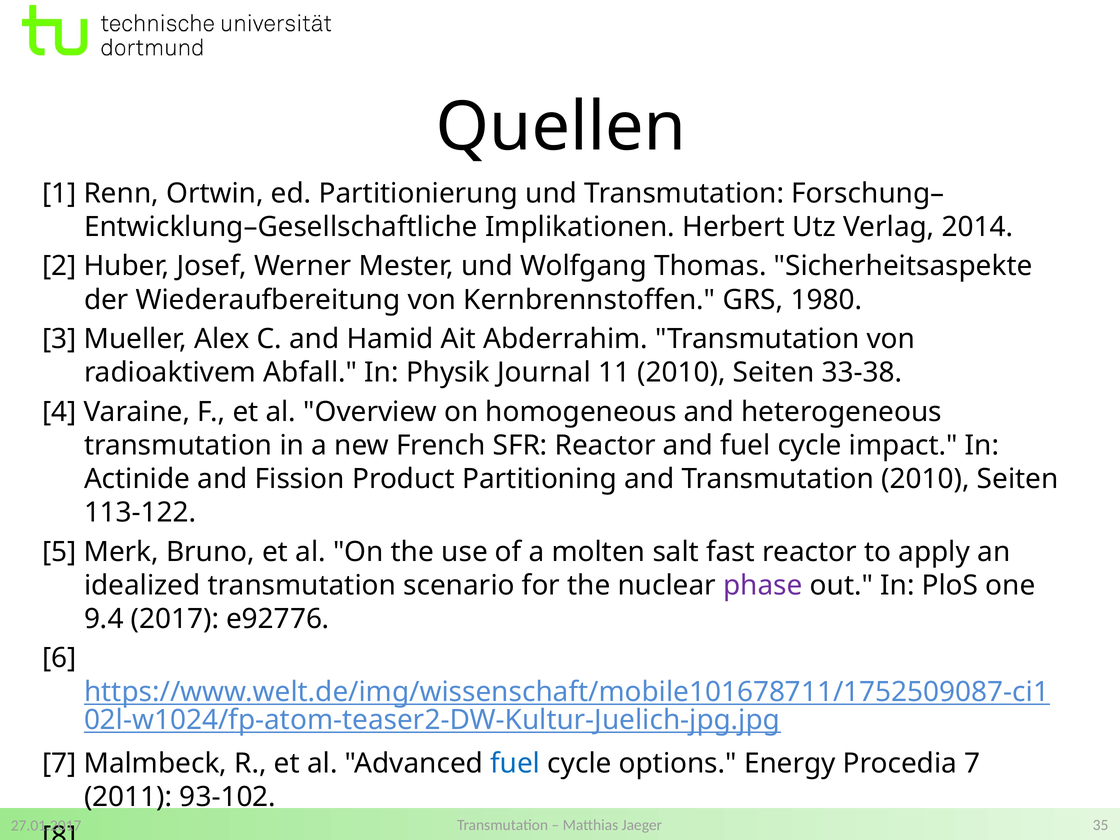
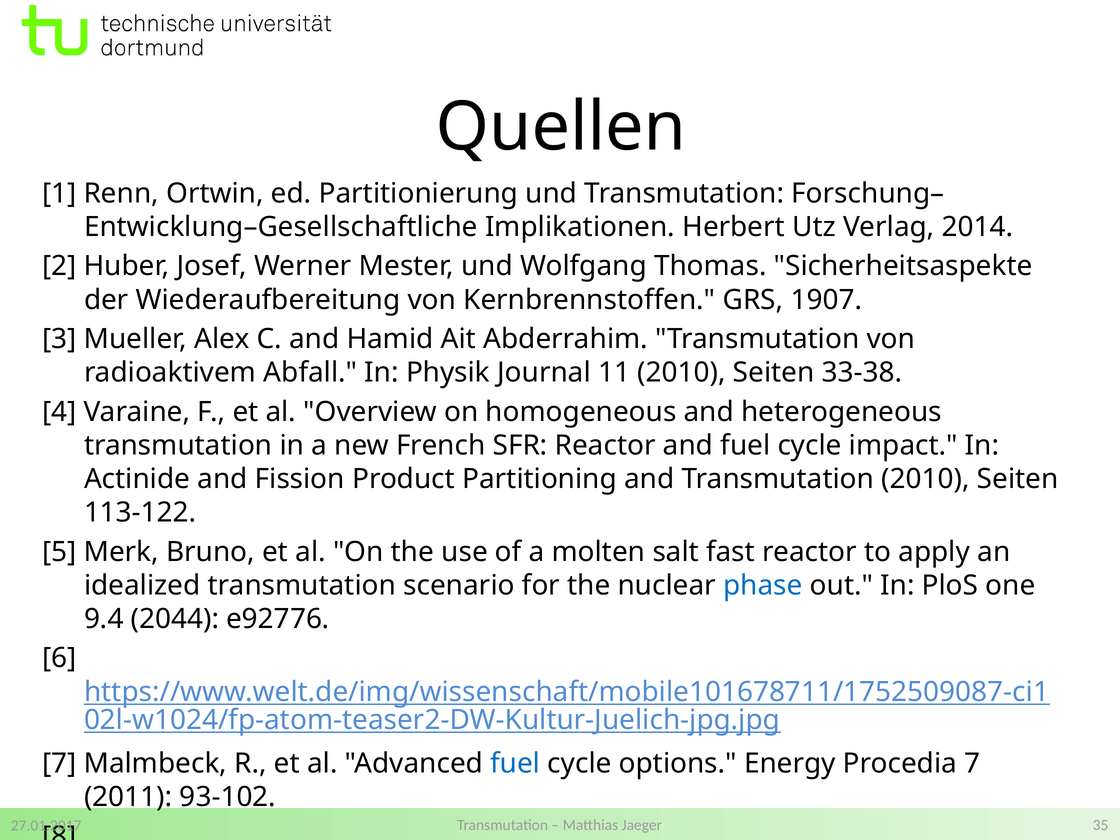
1980: 1980 -> 1907 (826, 300)
phase colour: purple -> blue (763, 585)
2017: 2017 -> 2044 (175, 619)
